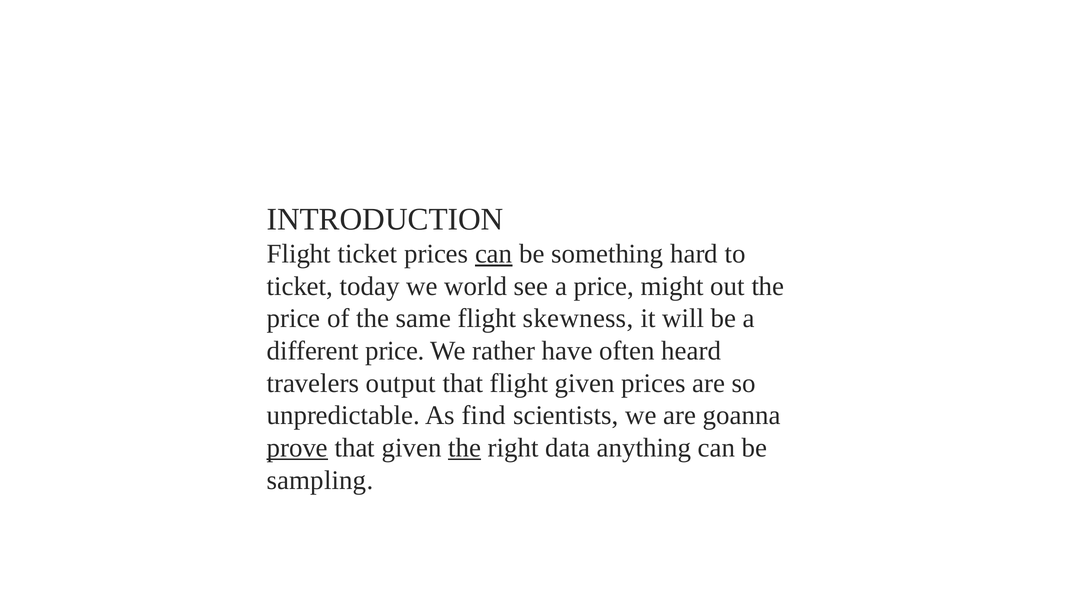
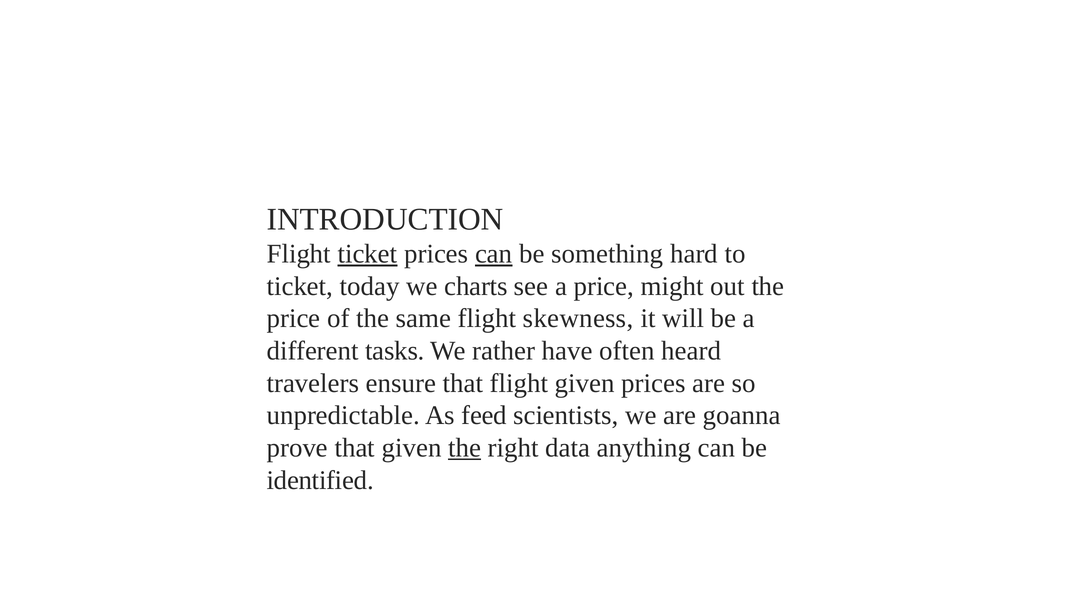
ticket underline: none -> present (367, 254)
world: world -> charts (476, 286)
different price: price -> tasks (395, 351)
output: output -> ensure (401, 383)
find: find -> feed (484, 415)
prove underline: present -> none (297, 448)
sampling: sampling -> identified (320, 480)
